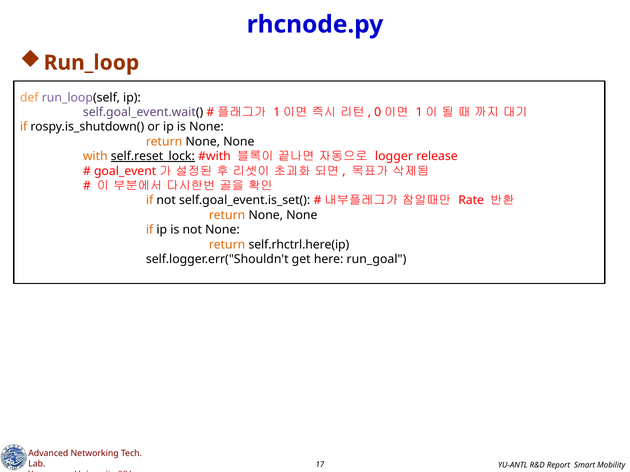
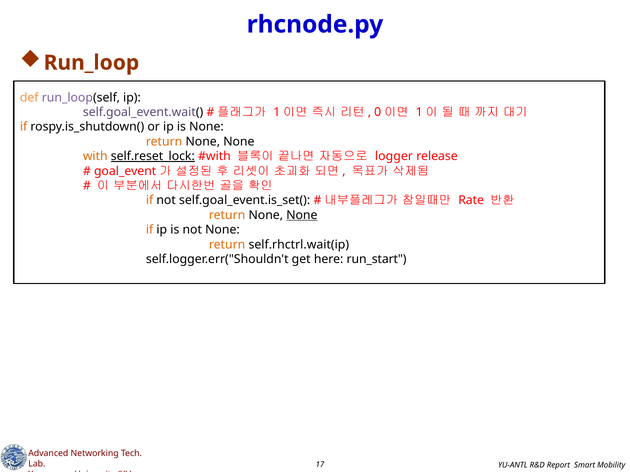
None underline: none -> present (302, 215)
self.rhctrl.here(ip: self.rhctrl.here(ip -> self.rhctrl.wait(ip (299, 245)
run_goal: run_goal -> run_start (377, 259)
